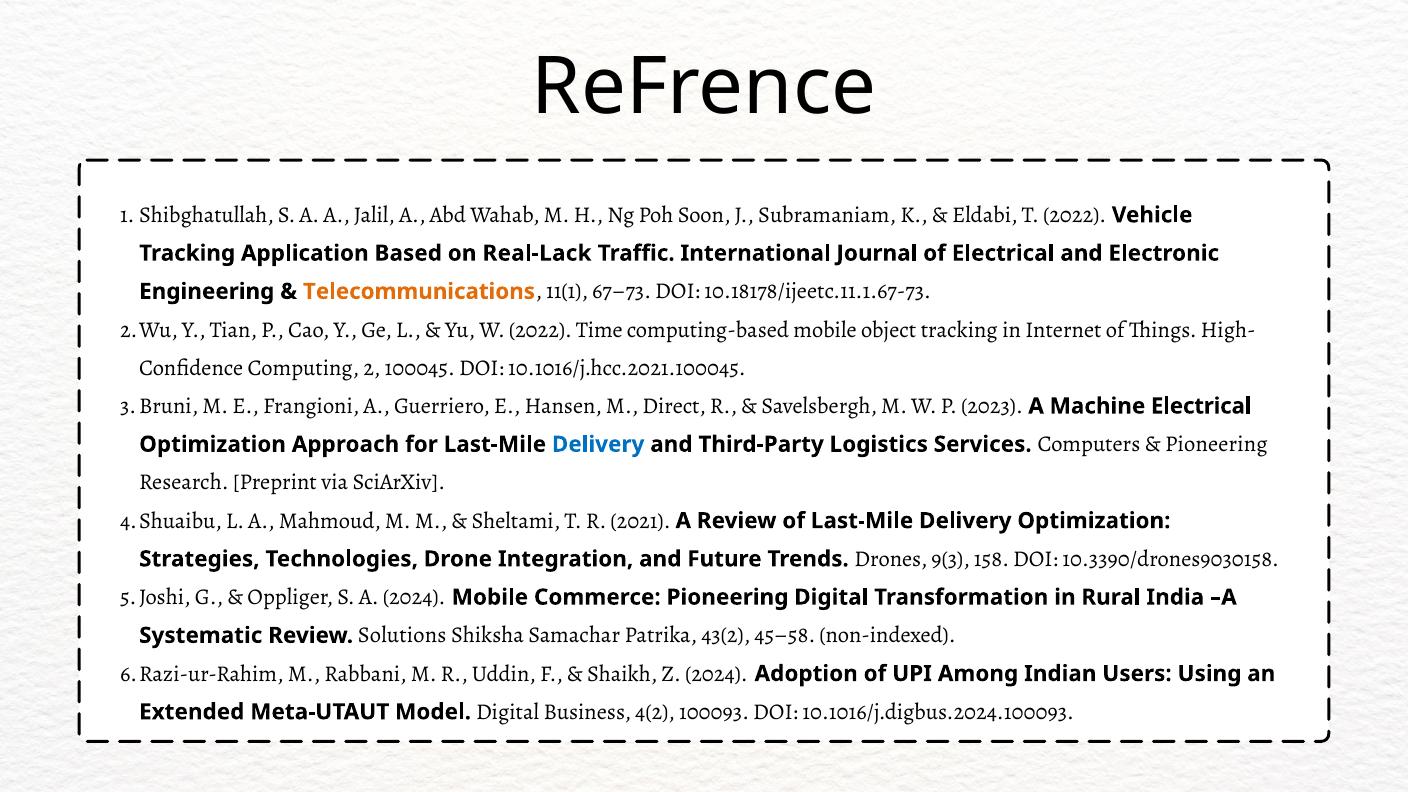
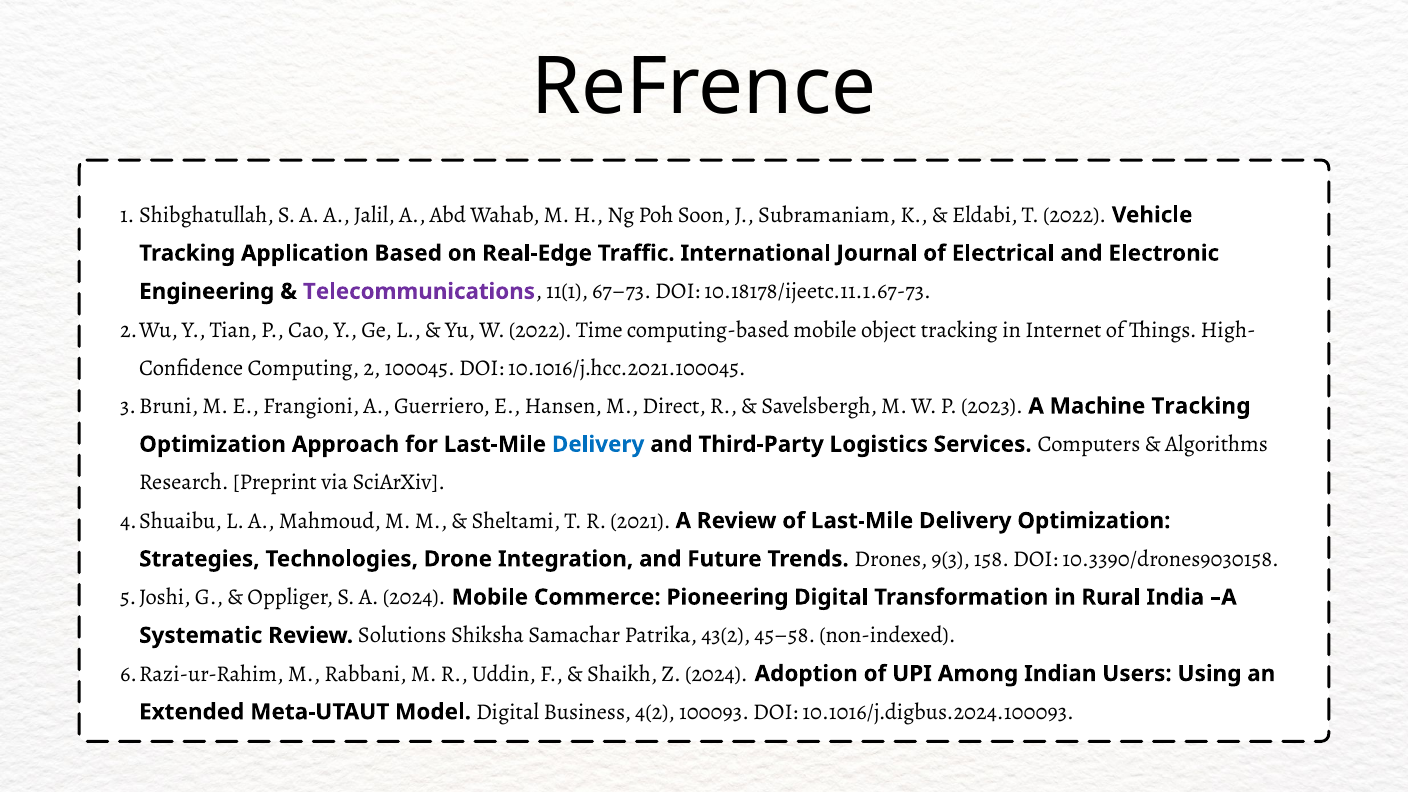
Real-Lack: Real-Lack -> Real-Edge (537, 253)
Telecommunications colour: orange -> purple (419, 291)
Machine Electrical: Electrical -> Tracking (1201, 406)
Pioneering: Pioneering -> Algorithms (1216, 444)
